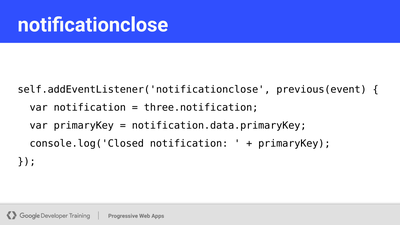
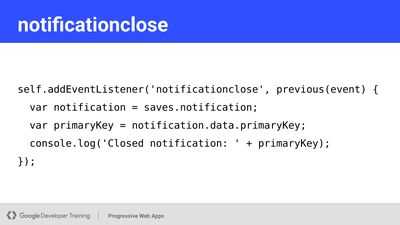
three.notification: three.notification -> saves.notification (201, 108)
